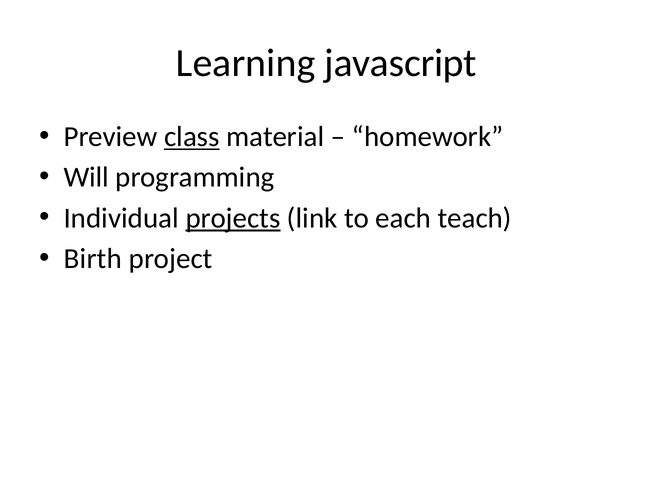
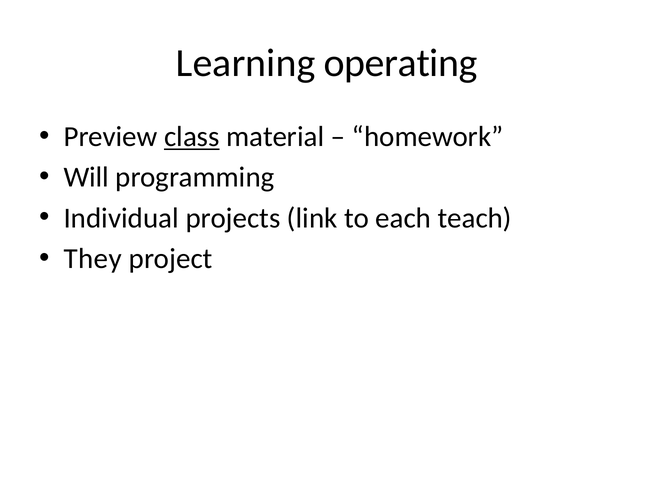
javascript: javascript -> operating (401, 63)
projects underline: present -> none (233, 218)
Birth: Birth -> They (93, 259)
